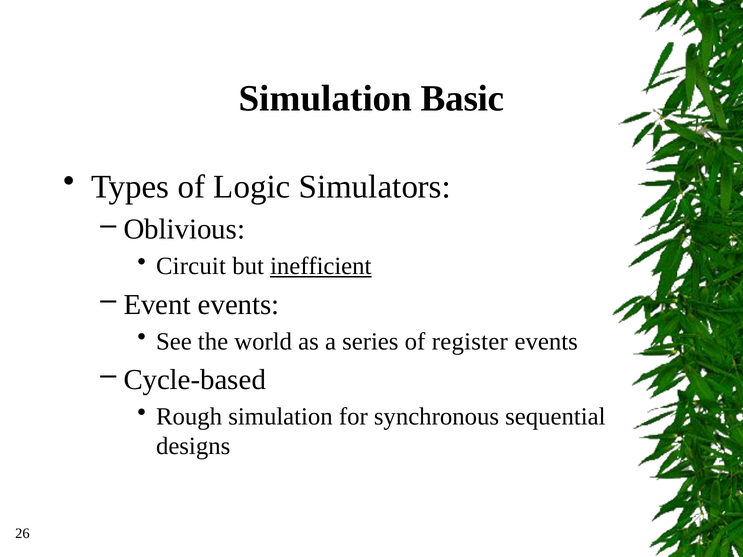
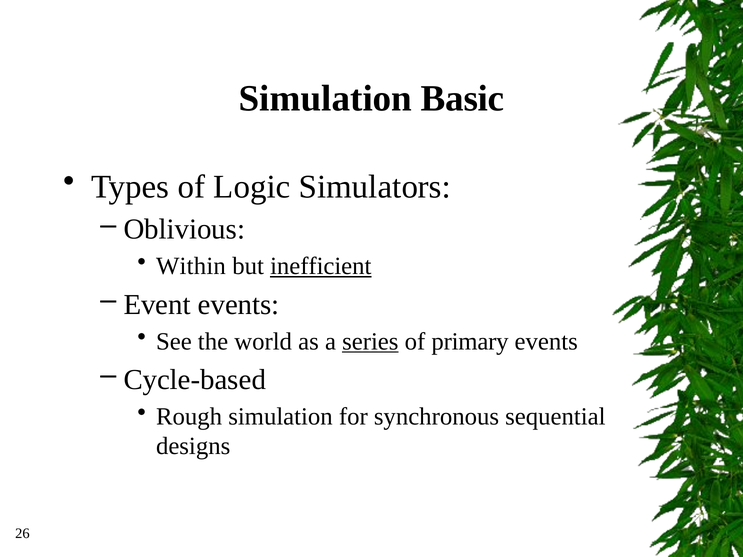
Circuit: Circuit -> Within (191, 266)
series underline: none -> present (370, 342)
register: register -> primary (470, 342)
